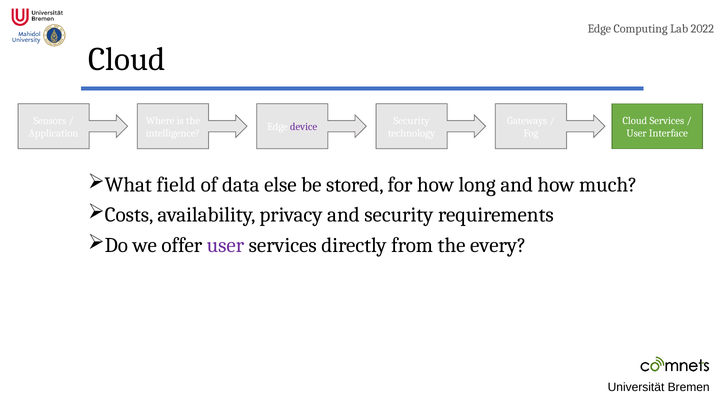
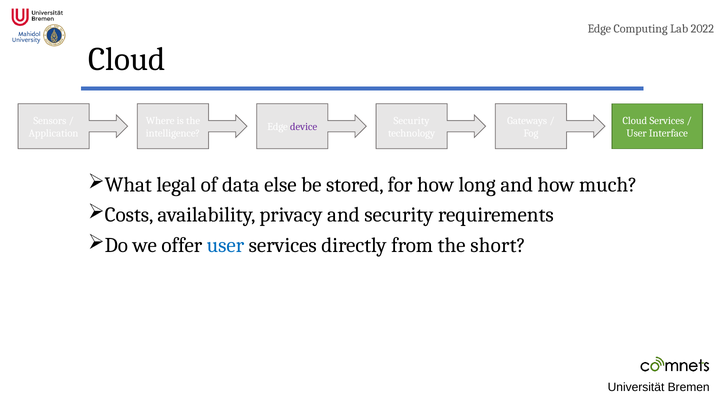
field: field -> legal (176, 185)
user colour: purple -> blue (225, 246)
every: every -> short (498, 246)
